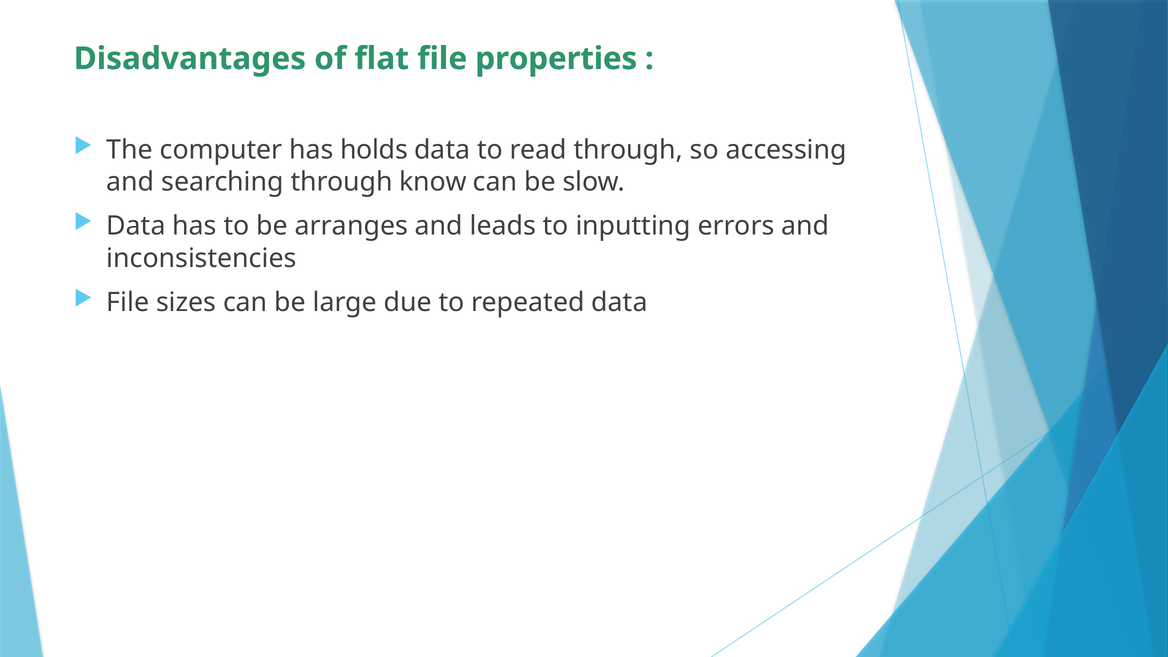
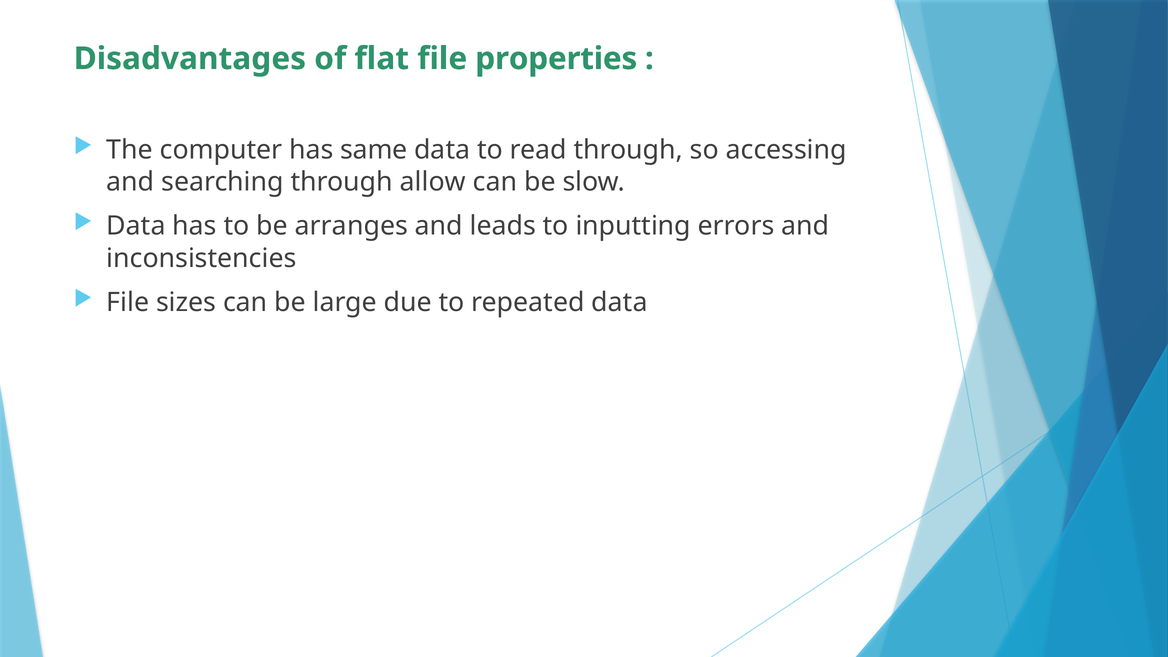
holds: holds -> same (374, 150)
know: know -> allow (433, 182)
